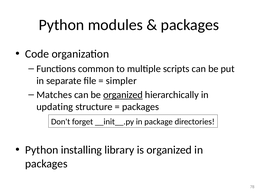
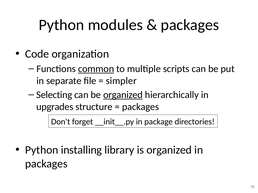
common underline: none -> present (96, 69)
Matches: Matches -> Selecting (54, 95)
updating: updating -> upgrades (55, 107)
